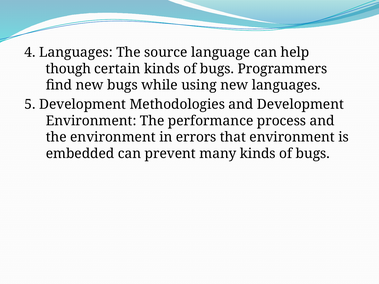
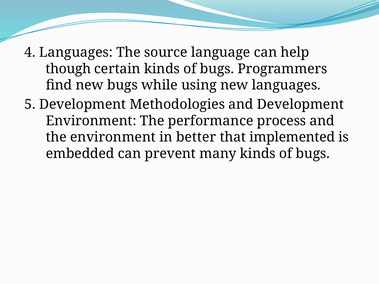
errors: errors -> better (196, 137)
that environment: environment -> implemented (292, 137)
